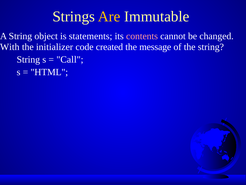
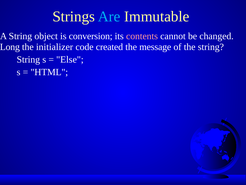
Are colour: yellow -> light blue (109, 17)
statements: statements -> conversion (91, 36)
With: With -> Long (10, 47)
Call: Call -> Else (70, 59)
